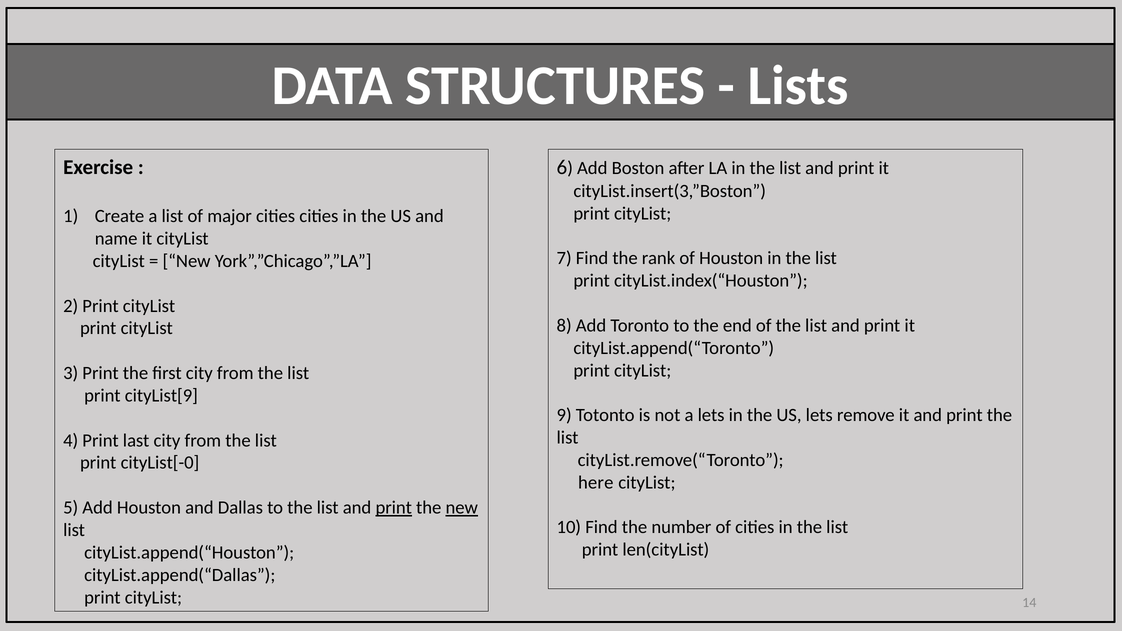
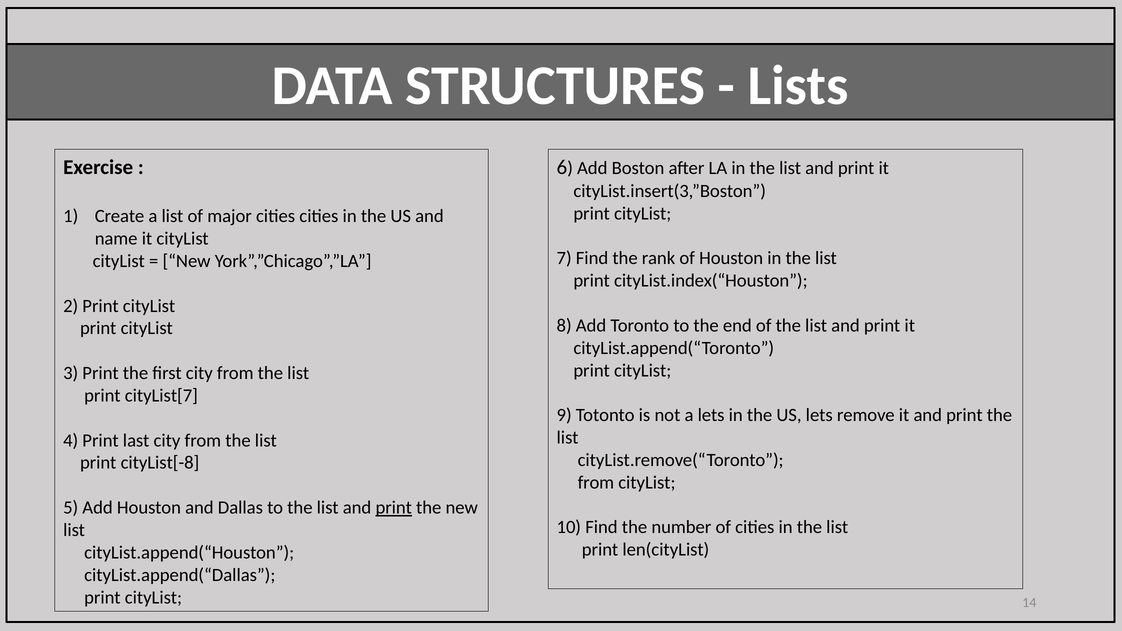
cityList[9: cityList[9 -> cityList[7 (161, 396)
cityList[-0: cityList[-0 -> cityList[-8 (160, 463)
here: here -> from (596, 483)
new underline: present -> none (462, 508)
